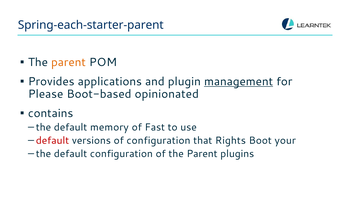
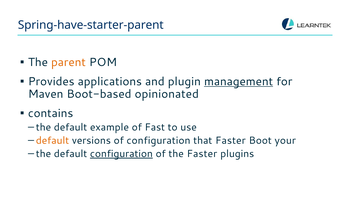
Spring-each-starter-parent: Spring-each-starter-parent -> Spring-have-starter-parent (91, 25)
Please: Please -> Maven (46, 94)
memory: memory -> example (109, 127)
default colour: red -> orange (52, 140)
that Rights: Rights -> Faster (230, 140)
configuration underline: none -> present (121, 154)
of the Parent: Parent -> Faster (202, 154)
